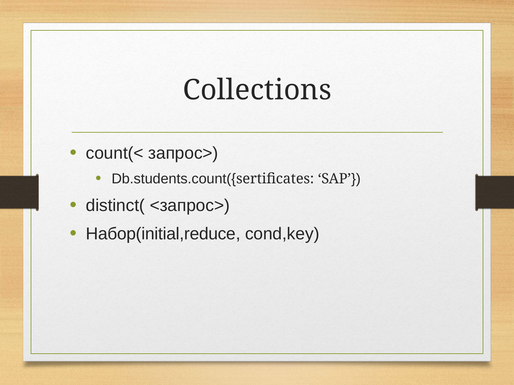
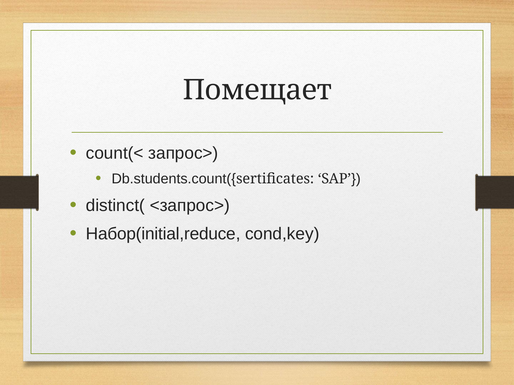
Collections: Collections -> Помещает (257, 90)
